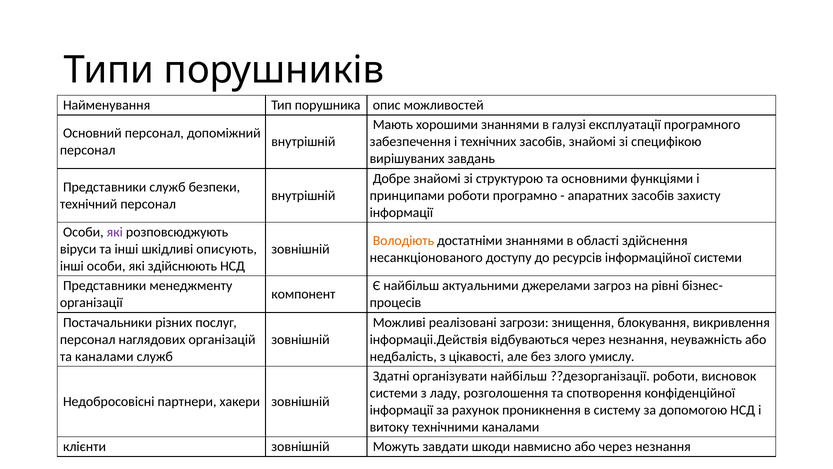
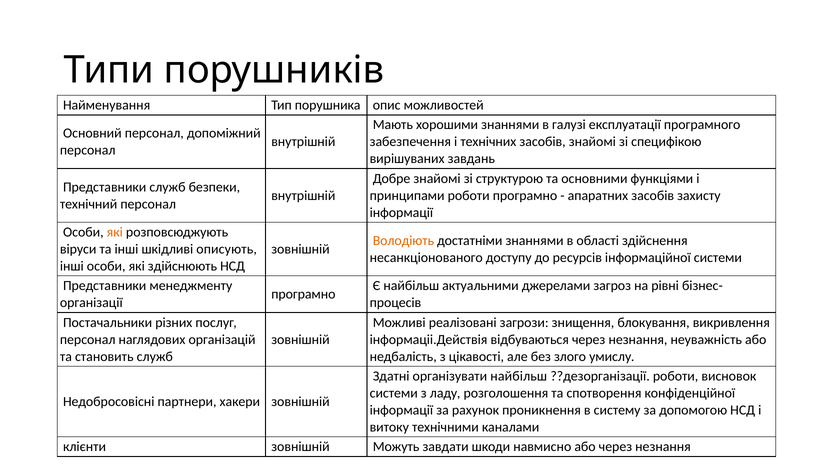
які colour: purple -> orange (115, 232)
компонент: компонент -> програмно (303, 294)
та каналами: каналами -> становить (104, 356)
